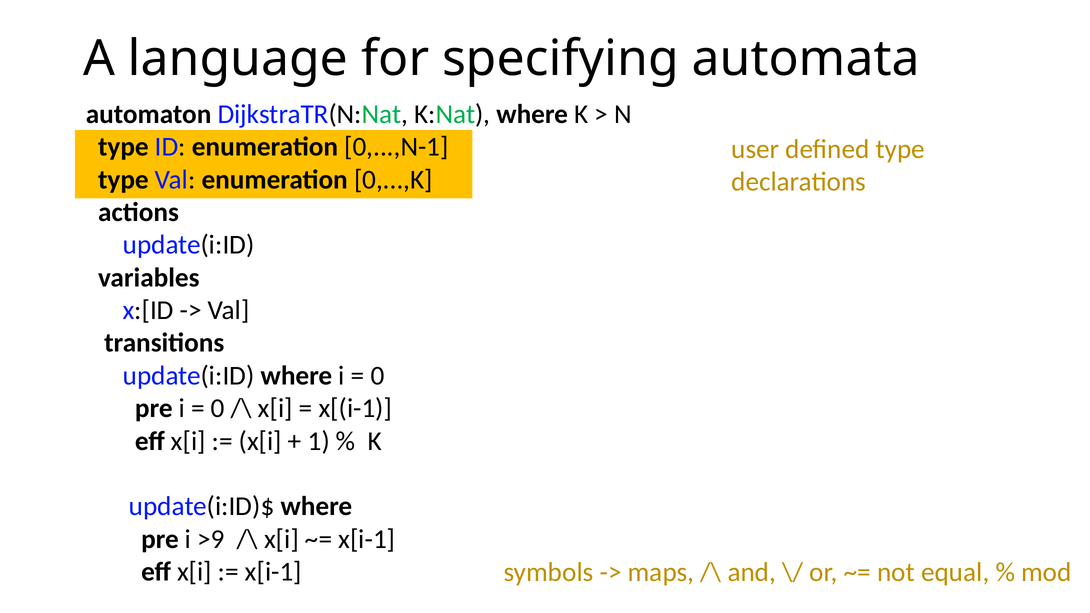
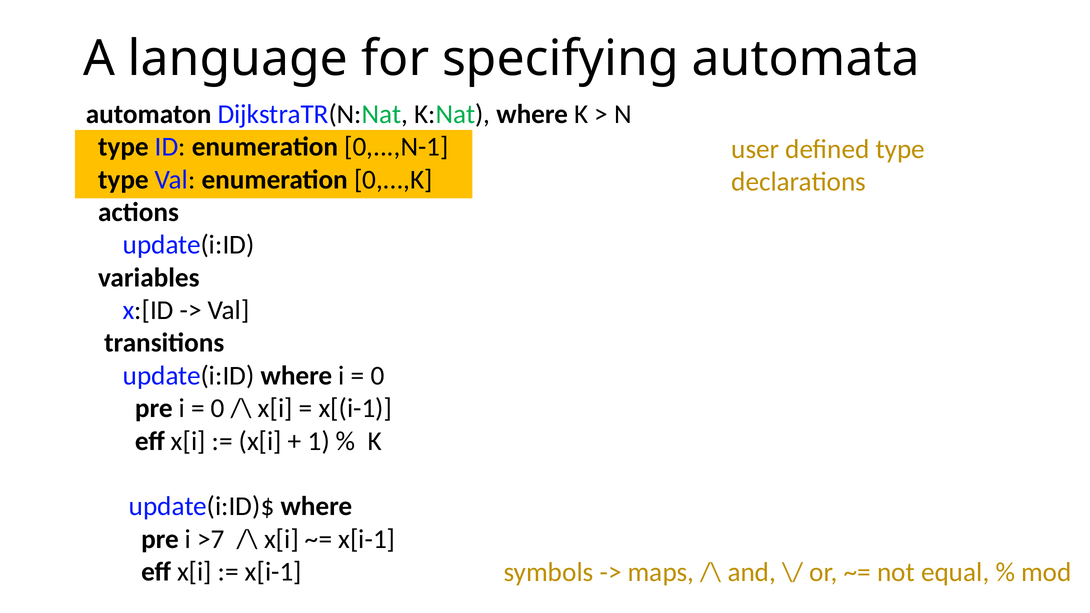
>9: >9 -> >7 (211, 539)
